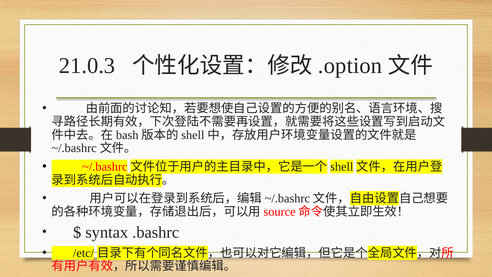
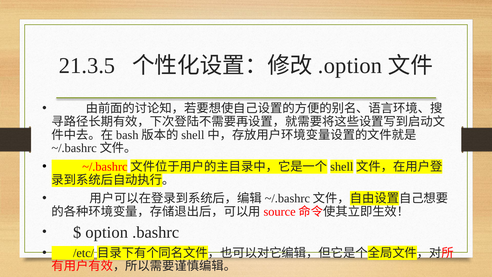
21.0.3: 21.0.3 -> 21.3.5 (87, 66)
syntax: syntax -> option (107, 232)
